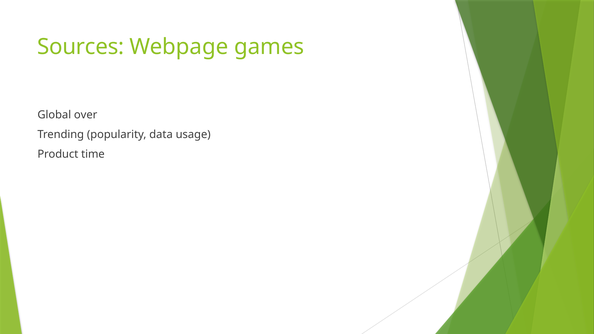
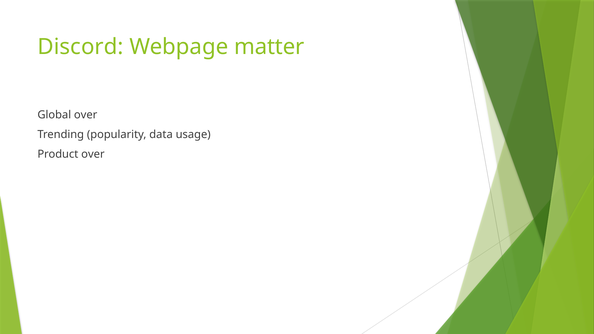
Sources: Sources -> Discord (81, 47)
games: games -> matter (269, 47)
Product time: time -> over (93, 154)
